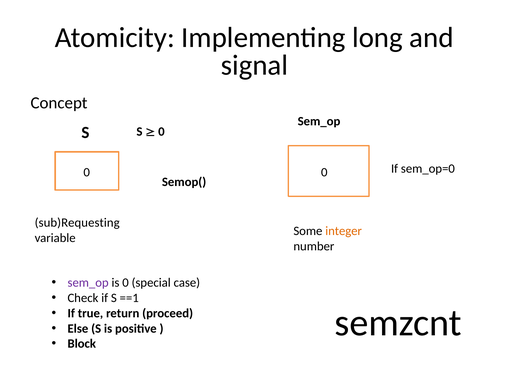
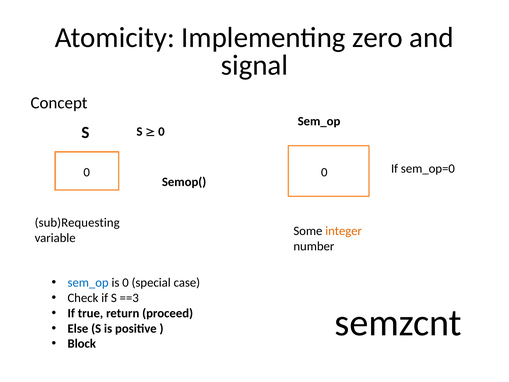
long: long -> zero (378, 38)
sem_op colour: purple -> blue (88, 282)
==1: ==1 -> ==3 (129, 298)
